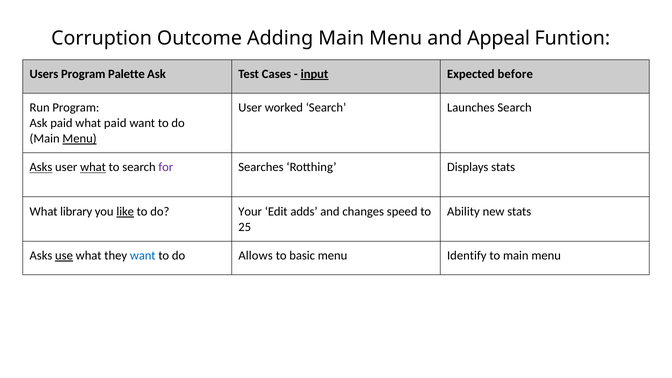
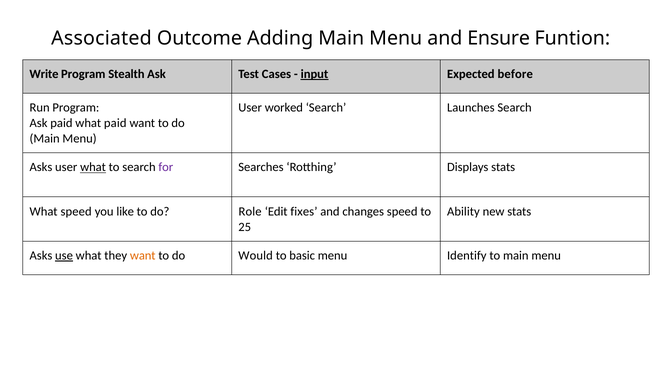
Corruption: Corruption -> Associated (101, 38)
Appeal: Appeal -> Ensure (499, 38)
Users: Users -> Write (44, 74)
Palette: Palette -> Stealth (126, 74)
Menu underline: present -> none (80, 138)
Asks underline: present -> none (41, 167)
What library: library -> speed (76, 211)
like underline: present -> none (125, 211)
Your: Your -> Role (250, 211)
adds: adds -> fixes (304, 211)
want colour: blue -> orange (143, 256)
Allows: Allows -> Would (256, 256)
